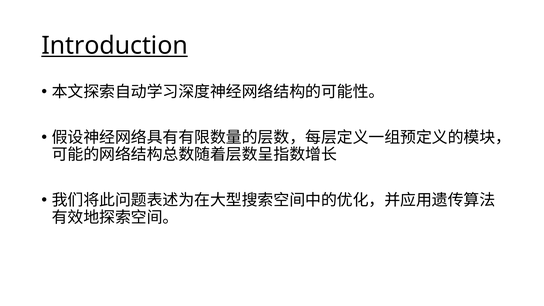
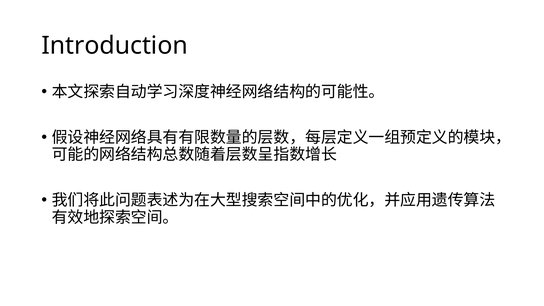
Introduction underline: present -> none (115, 46)
